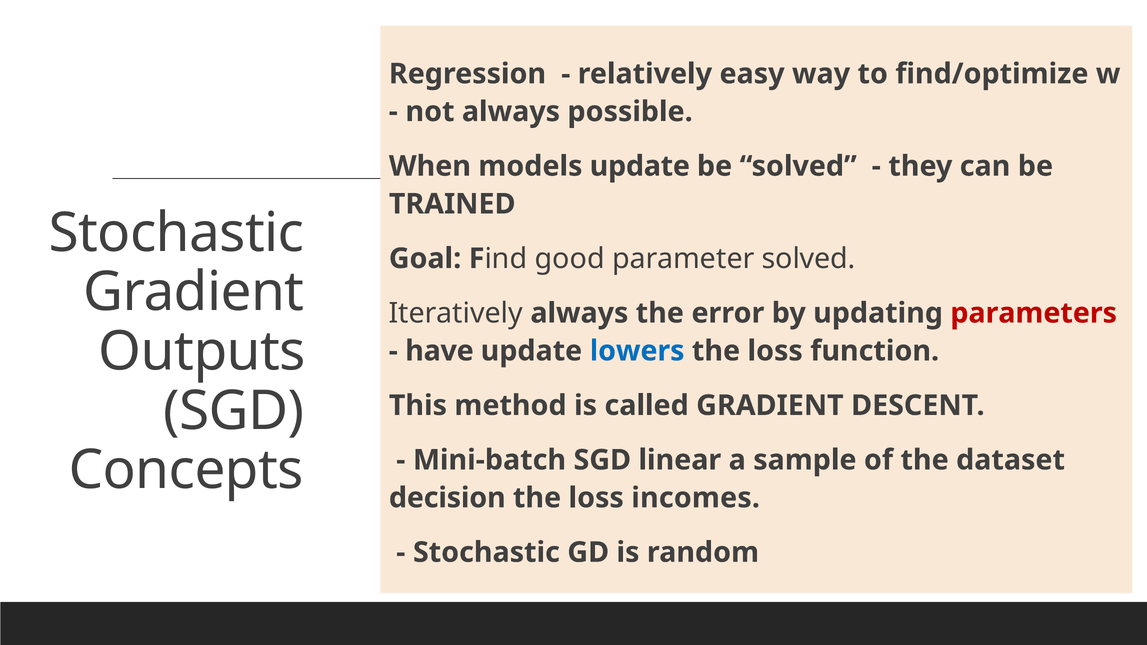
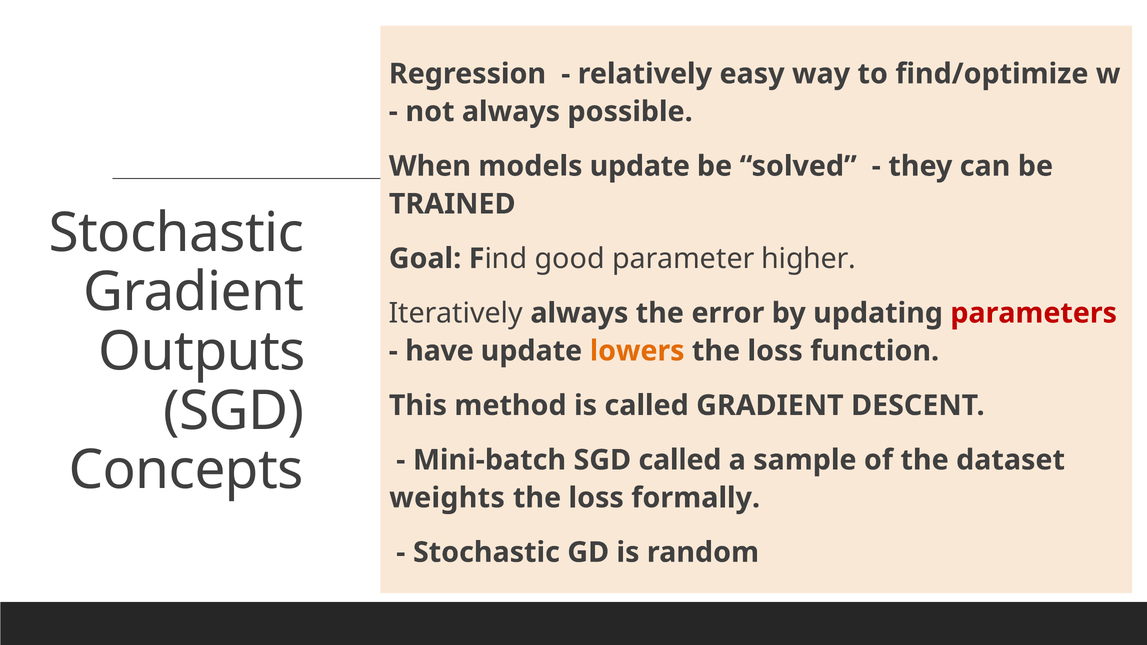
parameter solved: solved -> higher (809, 259)
lowers colour: blue -> orange (637, 351)
SGD linear: linear -> called (680, 460)
decision: decision -> weights (447, 498)
incomes: incomes -> formally (696, 498)
